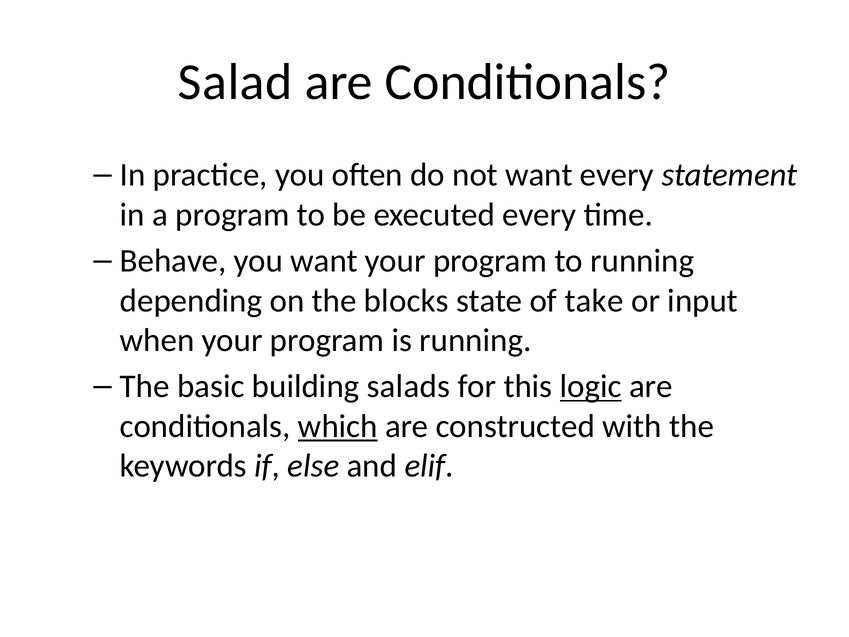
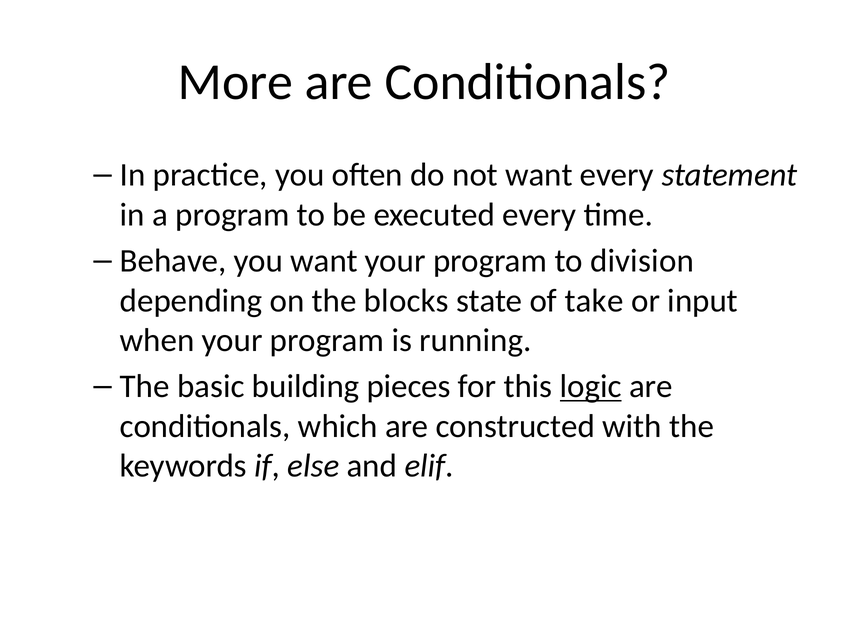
Salad: Salad -> More (235, 82)
to running: running -> division (642, 261)
salads: salads -> pieces (409, 386)
which underline: present -> none (338, 426)
